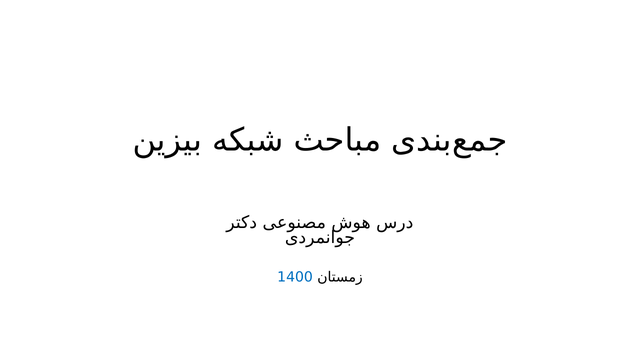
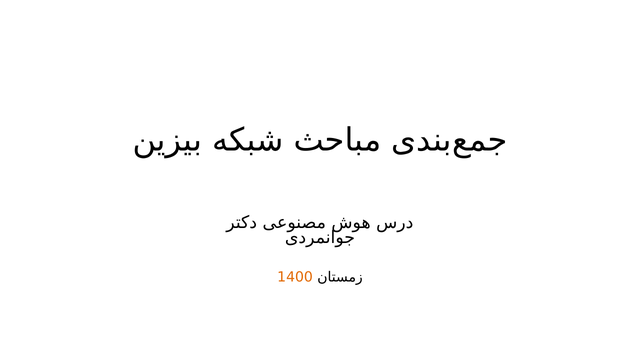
1400 colour: blue -> orange (295, 277)
